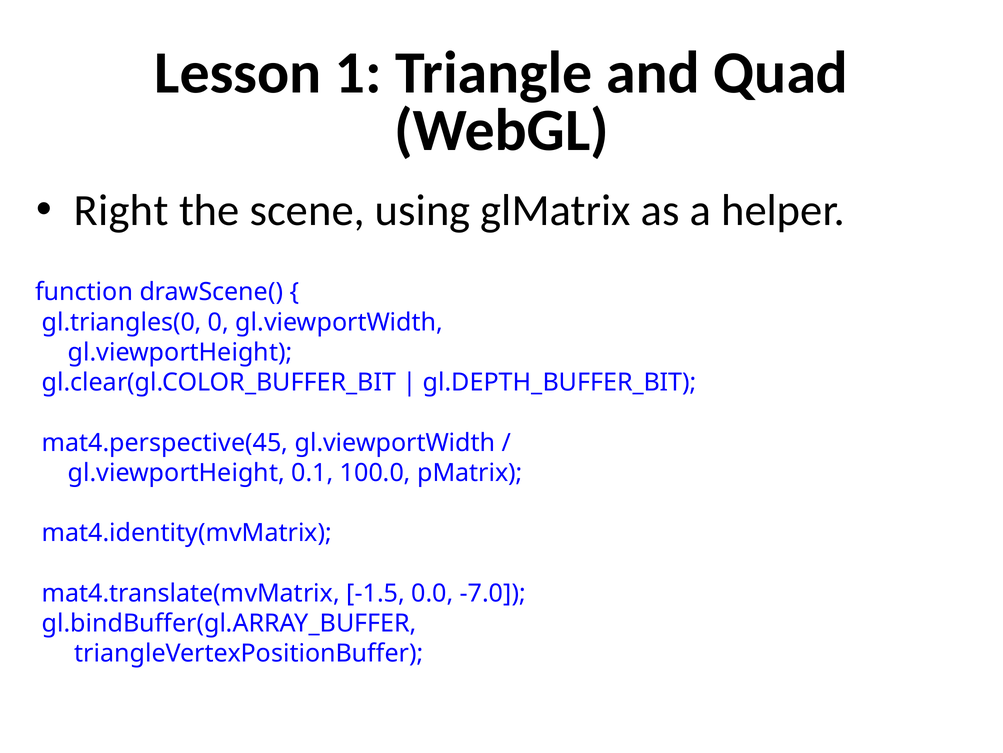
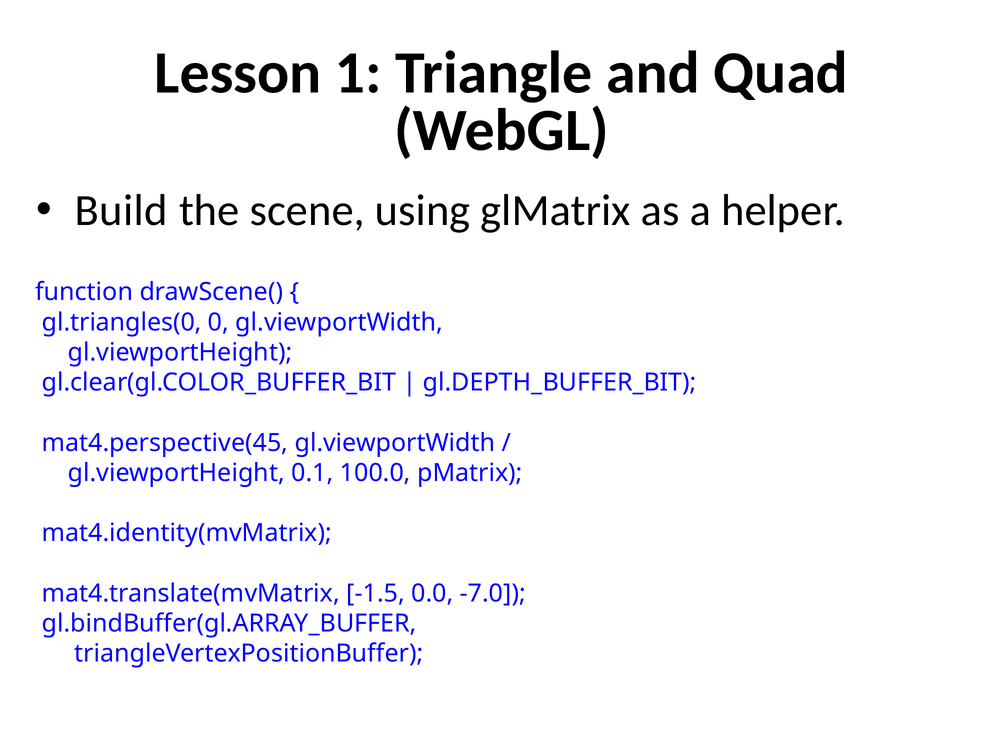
Right: Right -> Build (121, 210)
